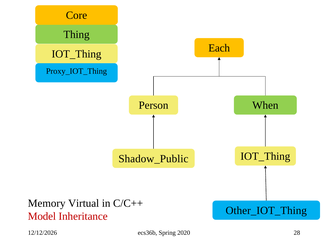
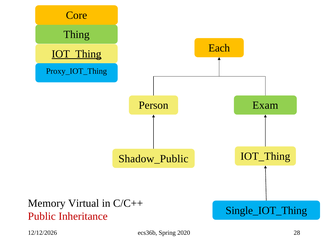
IOT_Thing underline: none -> present (77, 54)
When: When -> Exam (265, 105)
Other_IOT_Thing: Other_IOT_Thing -> Single_IOT_Thing (266, 210)
Model: Model -> Public (42, 216)
